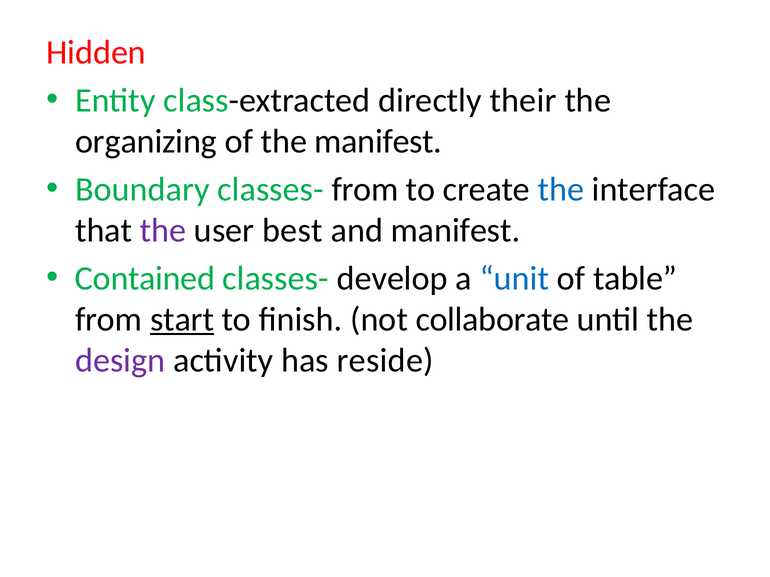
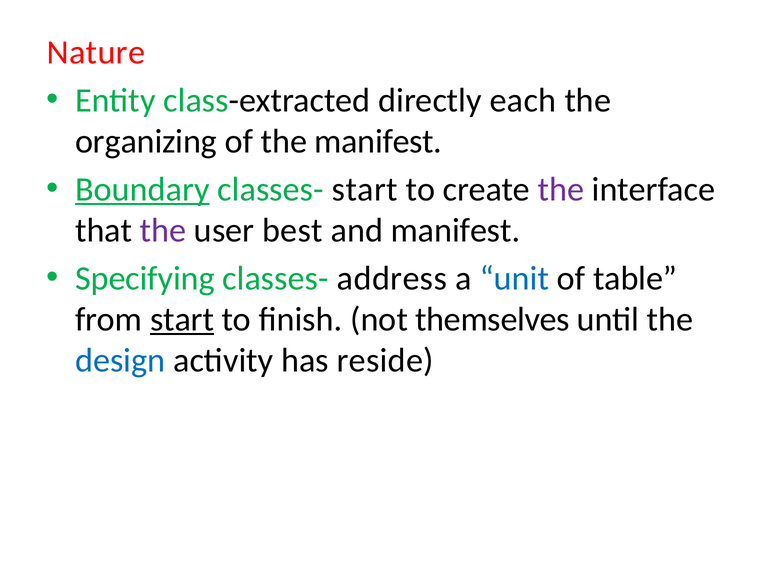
Hidden: Hidden -> Nature (96, 52)
their: their -> each (523, 100)
Boundary underline: none -> present (142, 190)
classes- from: from -> start (365, 190)
the colour: blue -> purple (561, 190)
Contained: Contained -> Specifying (145, 279)
develop: develop -> address (392, 279)
collaborate: collaborate -> themselves (492, 320)
design colour: purple -> blue (120, 361)
